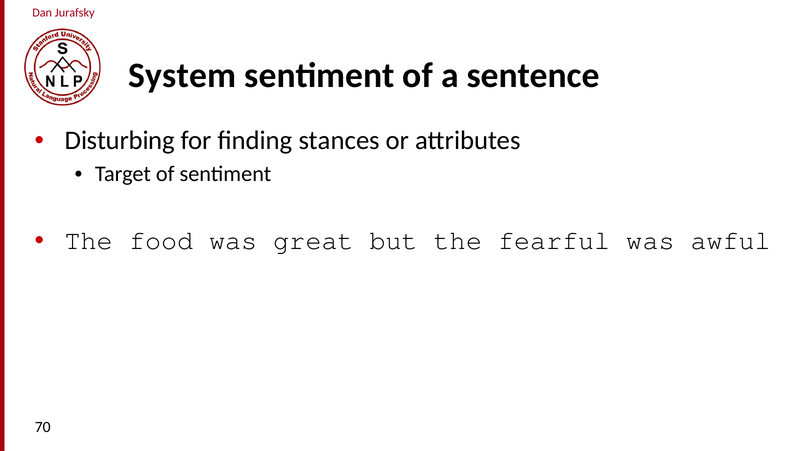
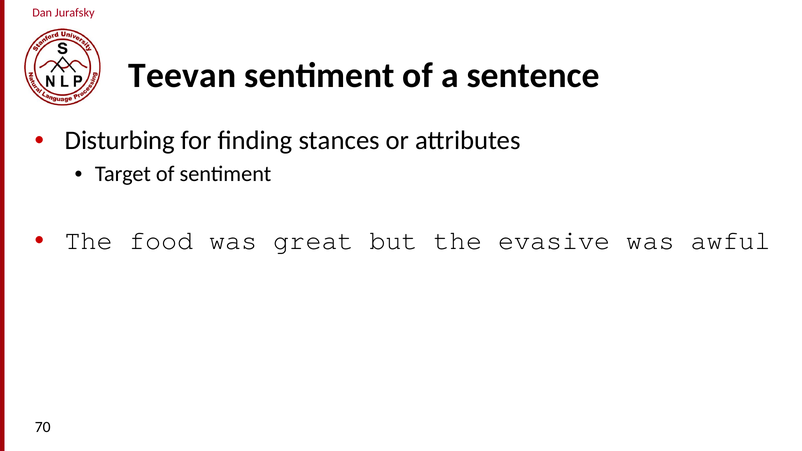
System: System -> Teevan (182, 76)
fearful: fearful -> evasive (554, 240)
